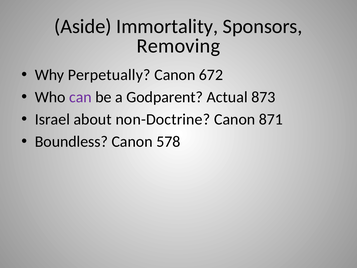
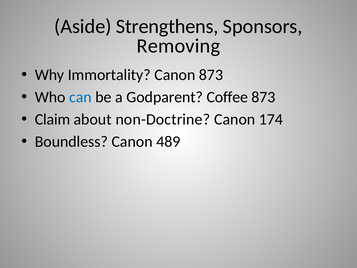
Immortality: Immortality -> Strengthens (167, 26)
Perpetually: Perpetually -> Immortality (109, 75)
Canon 672: 672 -> 873 (211, 75)
can colour: purple -> blue (80, 97)
Actual: Actual -> Coffee (227, 97)
Israel: Israel -> Claim (52, 119)
871: 871 -> 174 (271, 119)
578: 578 -> 489 (168, 142)
